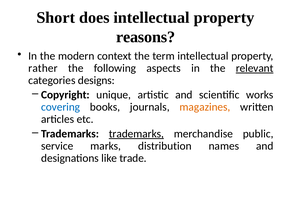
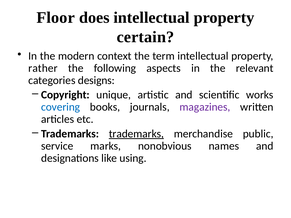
Short: Short -> Floor (56, 18)
reasons: reasons -> certain (145, 37)
relevant underline: present -> none (255, 68)
magazines colour: orange -> purple (205, 107)
distribution: distribution -> nonobvious (165, 146)
trade: trade -> using (133, 158)
